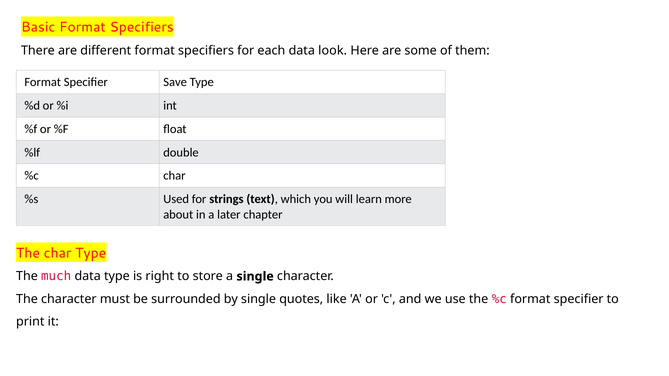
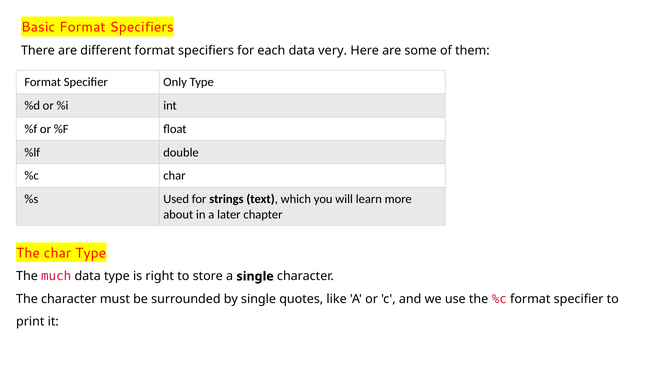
look: look -> very (333, 51)
Save: Save -> Only (175, 82)
